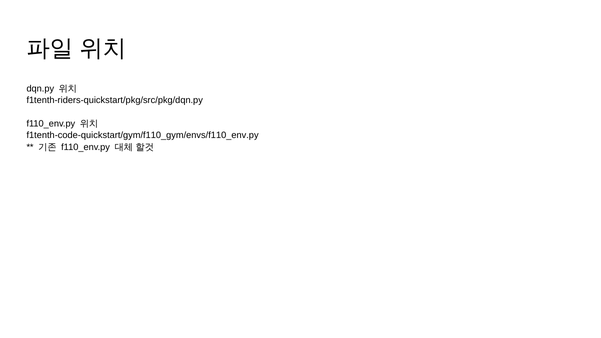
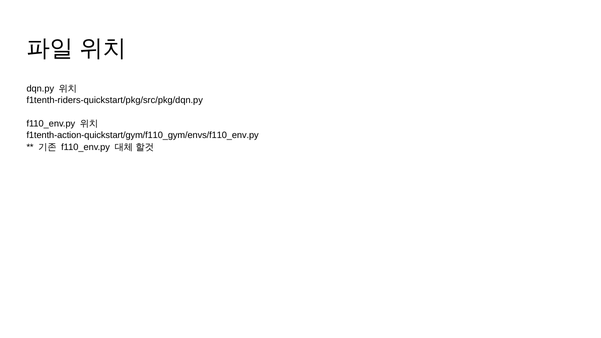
f1tenth-code-quickstart/gym/f110_gym/envs/f110_env.py: f1tenth-code-quickstart/gym/f110_gym/envs/f110_env.py -> f1tenth-action-quickstart/gym/f110_gym/envs/f110_env.py (143, 135)
